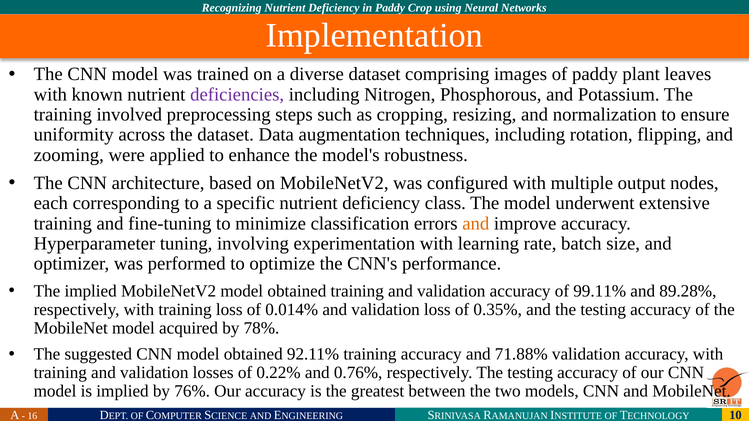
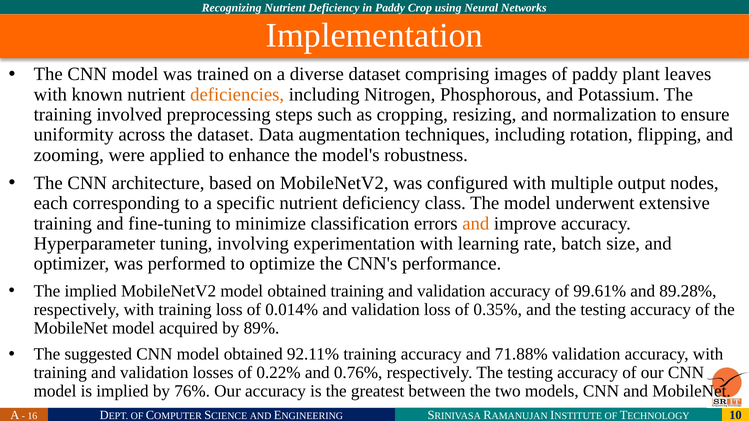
deficiencies colour: purple -> orange (237, 94)
99.11%: 99.11% -> 99.61% (600, 291)
78%: 78% -> 89% (261, 328)
